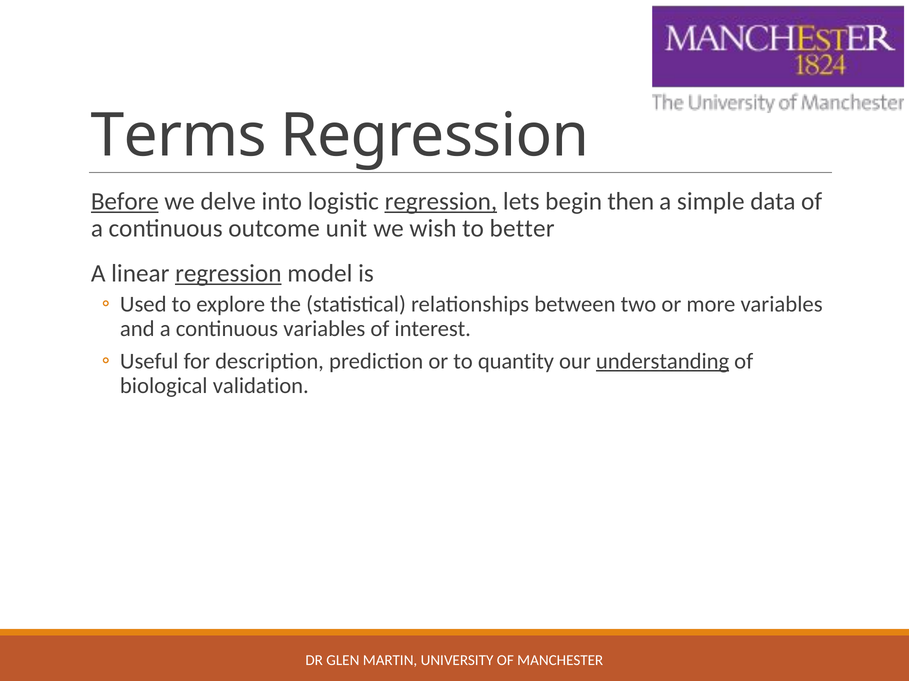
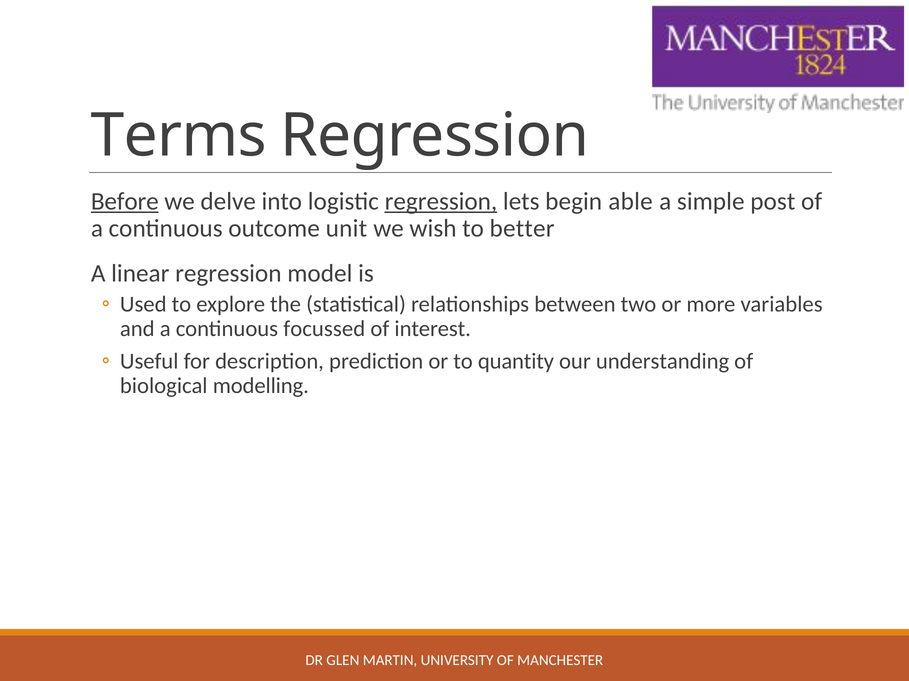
then: then -> able (631, 202)
data: data -> post (773, 202)
regression underline: present -> none (228, 274)
continuous variables: variables -> focussed (324, 329)
understanding underline: present -> none (663, 361)
validation: validation -> modelling (261, 386)
